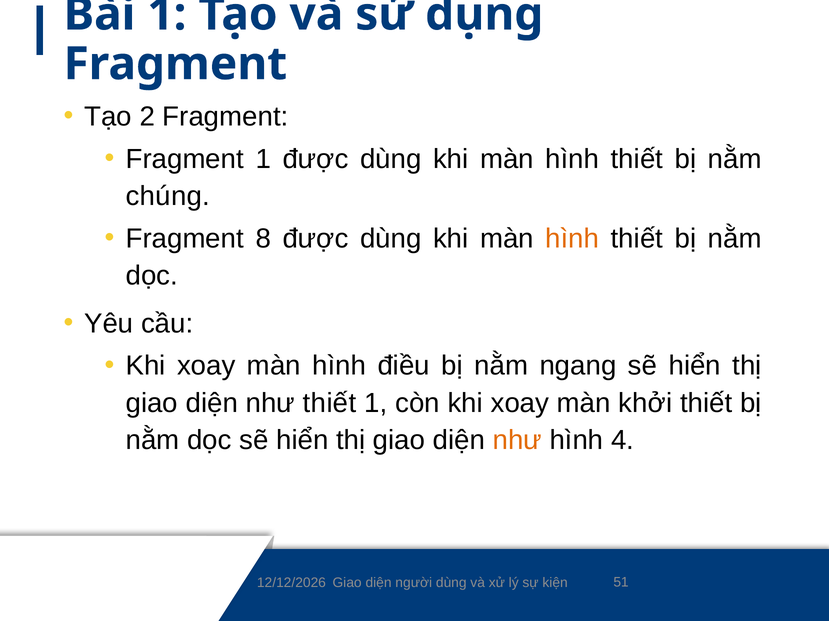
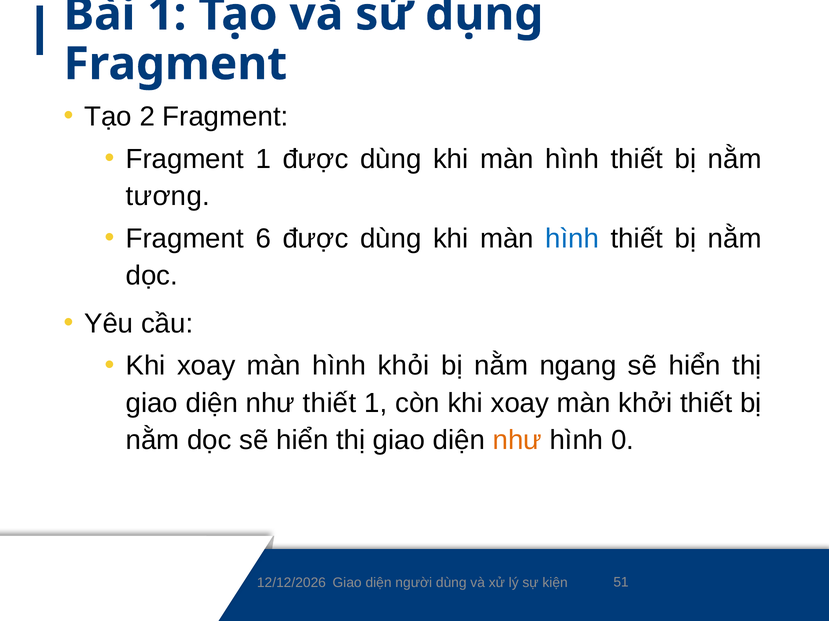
chúng: chúng -> tương (168, 196)
8: 8 -> 6 (263, 239)
hình colour: orange -> blue (572, 239)
điều: điều -> khỏi (404, 366)
4: 4 -> 0 (623, 441)
